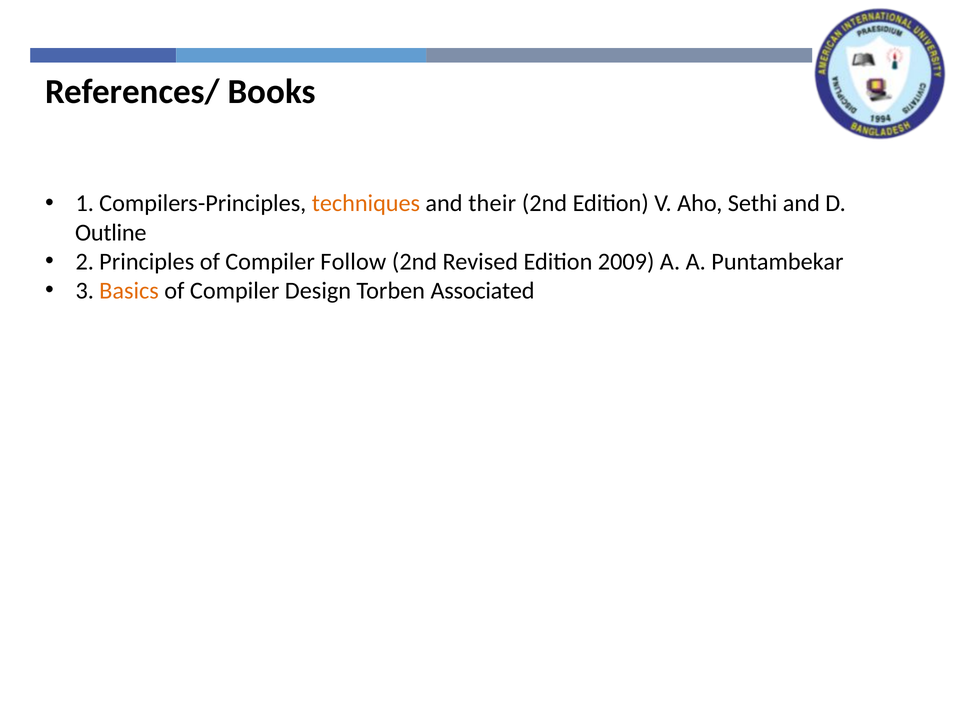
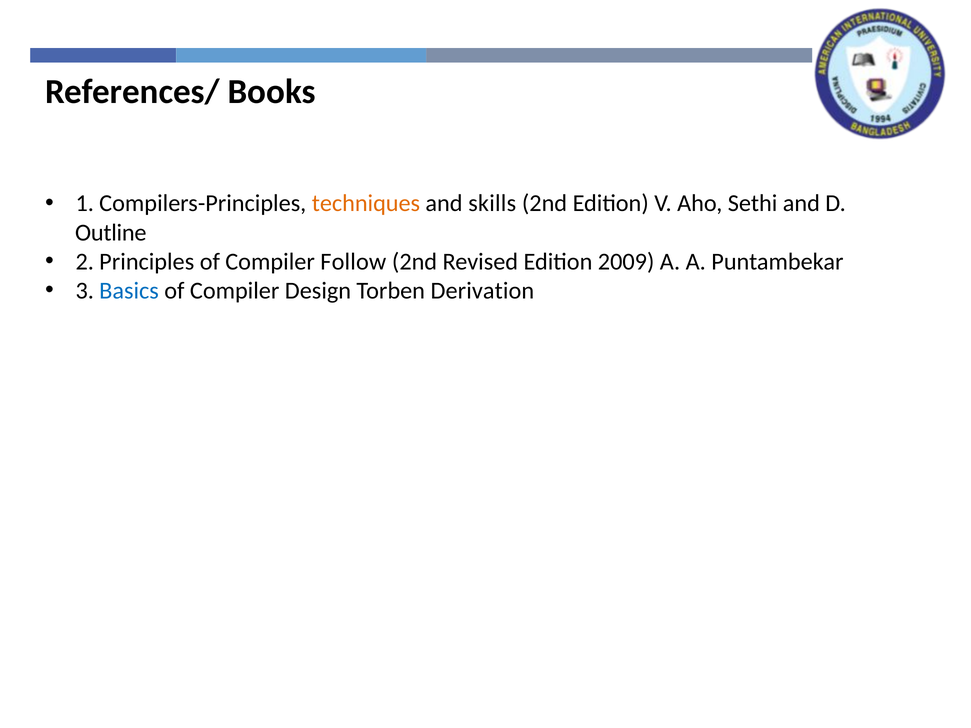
their: their -> skills (492, 203)
Basics colour: orange -> blue (129, 291)
Associated: Associated -> Derivation (482, 291)
